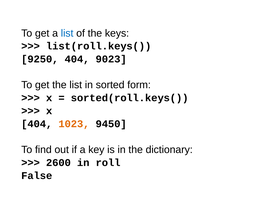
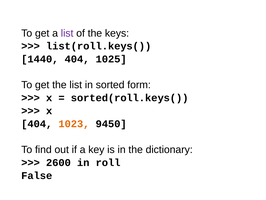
list colour: blue -> purple (67, 33)
9250: 9250 -> 1440 (40, 59)
9023: 9023 -> 1025 (111, 59)
